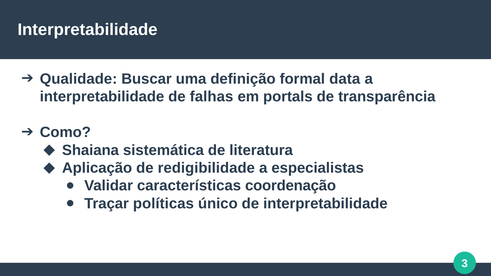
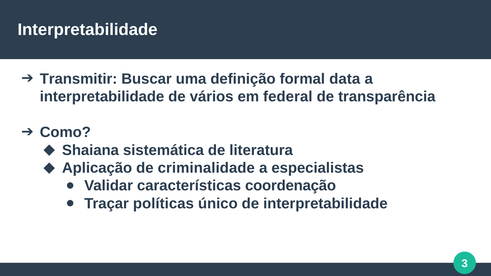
Qualidade: Qualidade -> Transmitir (79, 79)
falhas: falhas -> vários (212, 97)
portals: portals -> federal (288, 97)
redigibilidade: redigibilidade -> criminalidade (206, 168)
